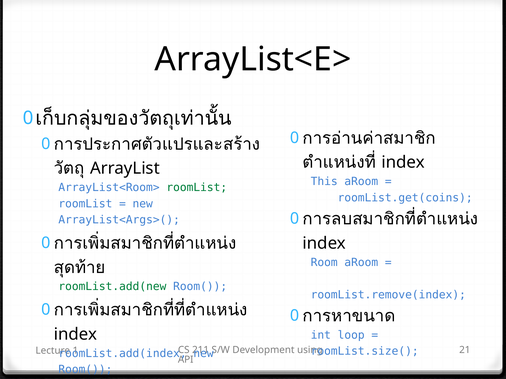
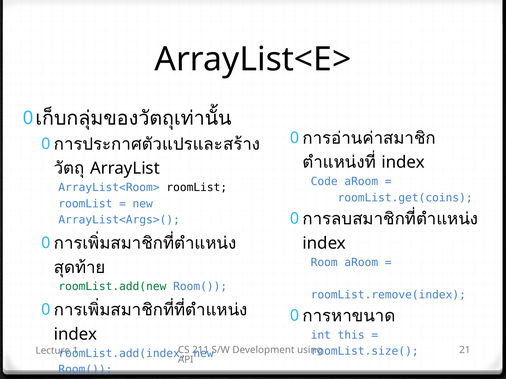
This: This -> Code (324, 182)
roomList colour: green -> black (197, 188)
loop: loop -> this (351, 335)
